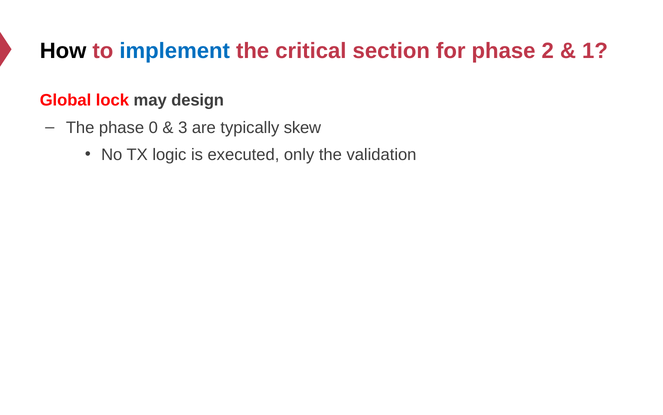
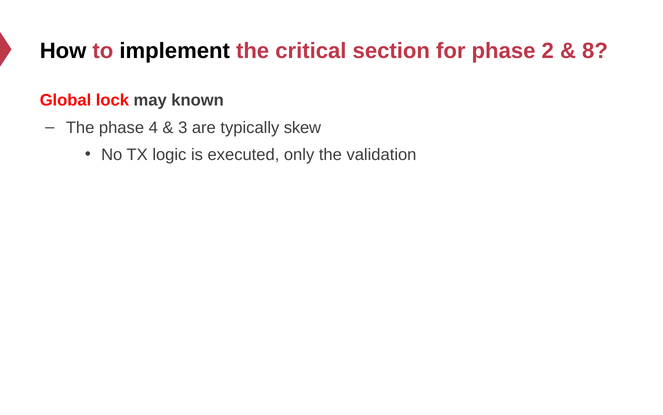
implement colour: blue -> black (175, 51)
1: 1 -> 8 (595, 51)
design: design -> known (198, 100)
0: 0 -> 4 (153, 127)
